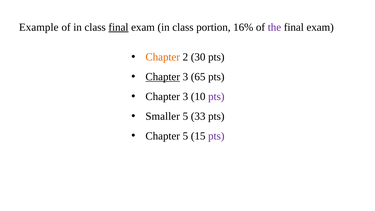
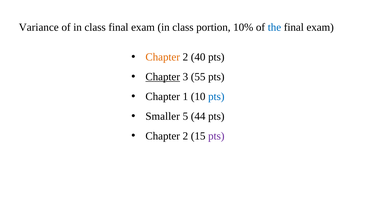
Example: Example -> Variance (39, 27)
final underline: present -> none (118, 27)
16%: 16% -> 10% (243, 27)
the colour: purple -> blue (274, 27)
30: 30 -> 40 (198, 57)
65: 65 -> 55 (198, 77)
3: 3 -> 1 (185, 97)
pts colour: purple -> blue (216, 97)
33: 33 -> 44 (198, 116)
5: 5 -> 2 (185, 136)
